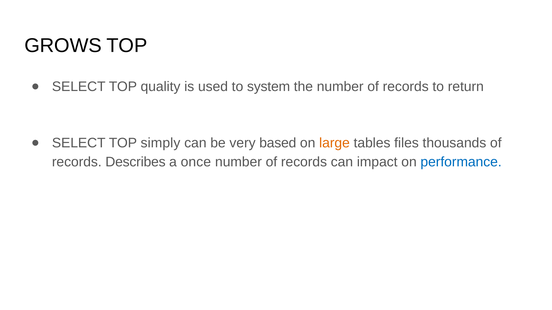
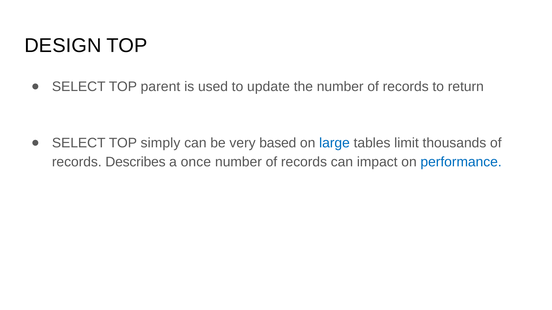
GROWS: GROWS -> DESIGN (63, 46)
quality: quality -> parent (160, 87)
system: system -> update (268, 87)
large colour: orange -> blue (334, 143)
files: files -> limit (407, 143)
